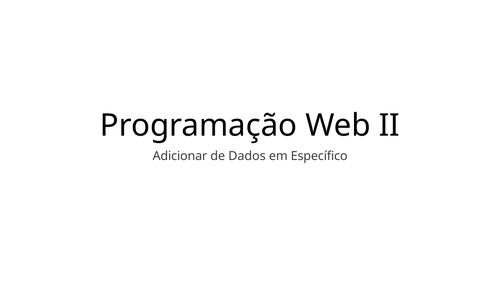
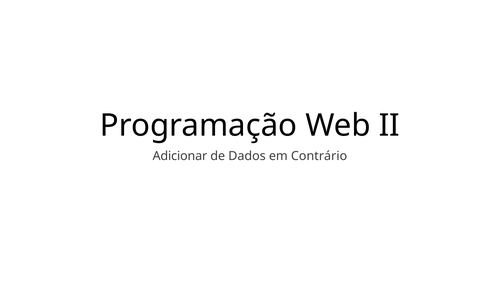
Específico: Específico -> Contrário (319, 156)
